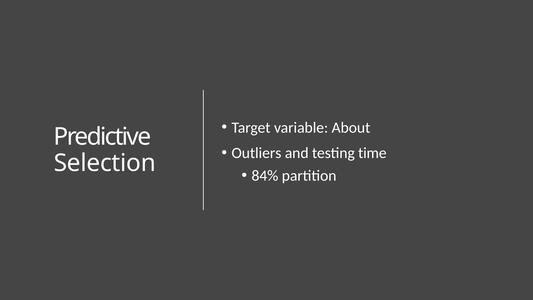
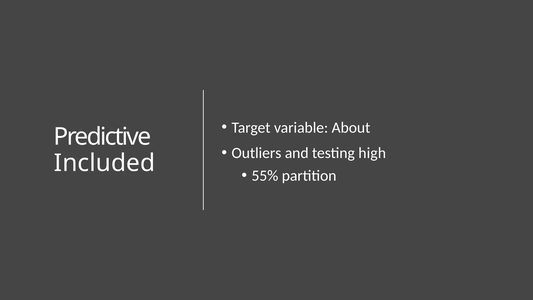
time: time -> high (372, 153)
Selection: Selection -> Included (105, 163)
84%: 84% -> 55% (265, 176)
